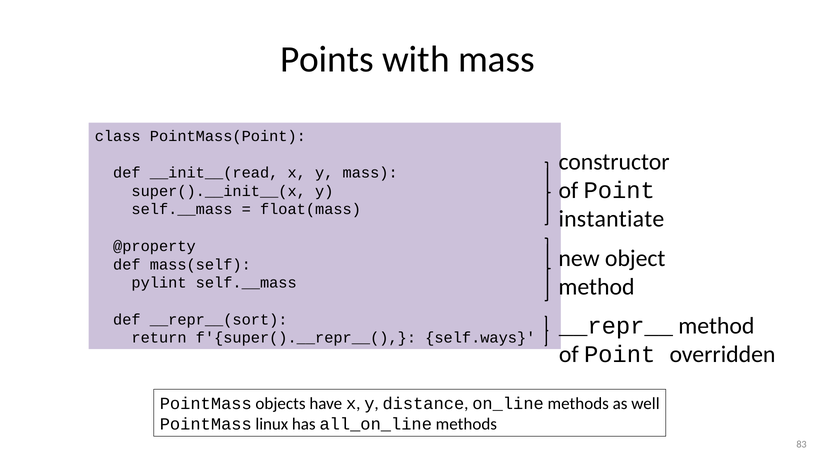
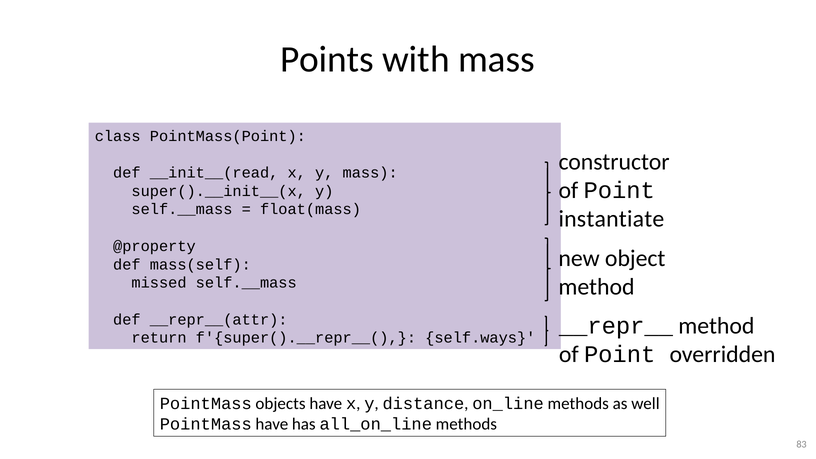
pylint: pylint -> missed (159, 283)
__repr__(sort: __repr__(sort -> __repr__(attr (219, 320)
PointMass linux: linux -> have (272, 424)
